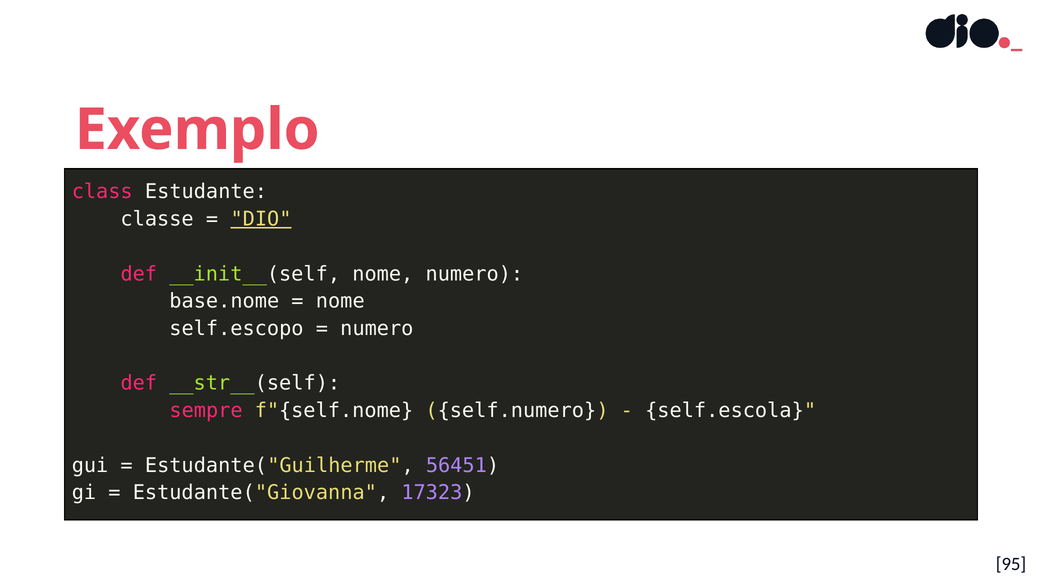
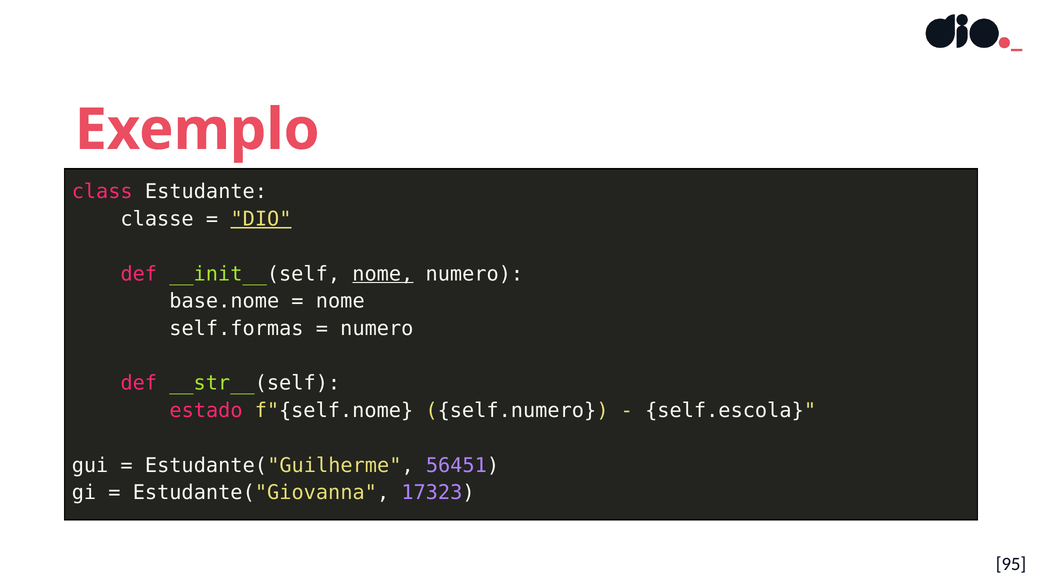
nome underline: none -> present (383, 274)
self.escopo: self.escopo -> self.formas (236, 328)
sempre: sempre -> estado (206, 410)
